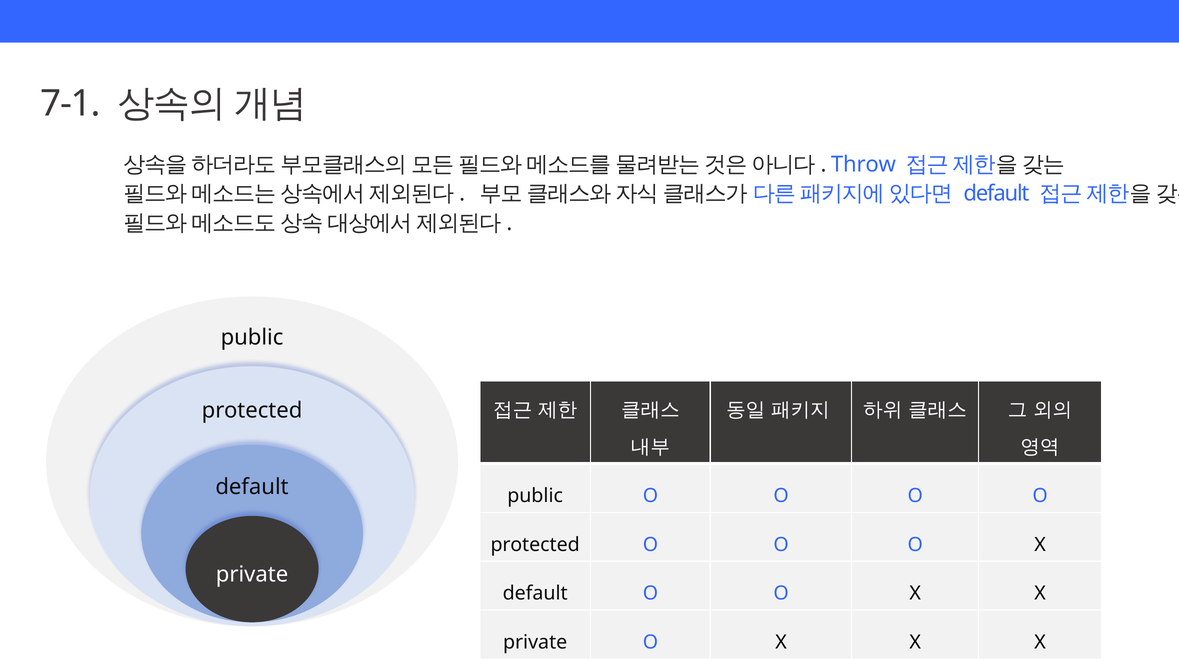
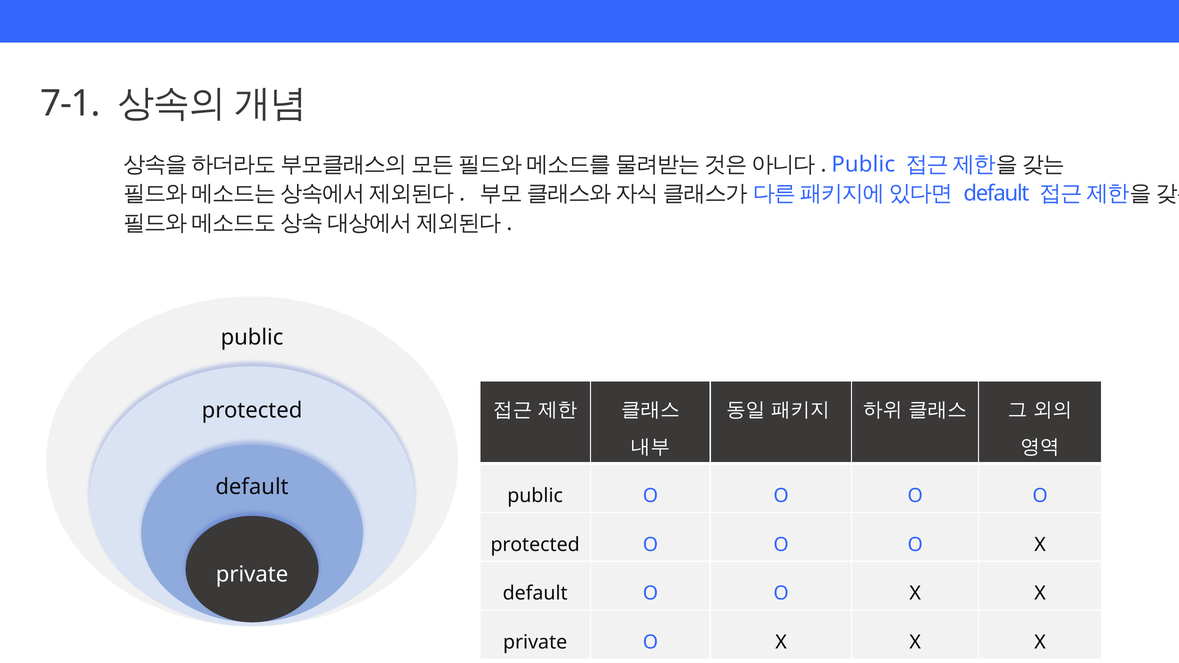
Throw: Throw -> Public (863, 164)
